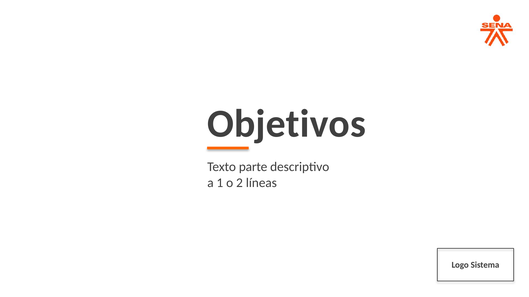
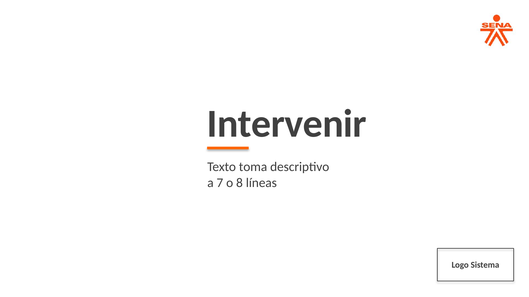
Objetivos: Objetivos -> Intervenir (287, 124)
parte: parte -> toma (253, 167)
1: 1 -> 7 (220, 183)
2: 2 -> 8 (240, 183)
